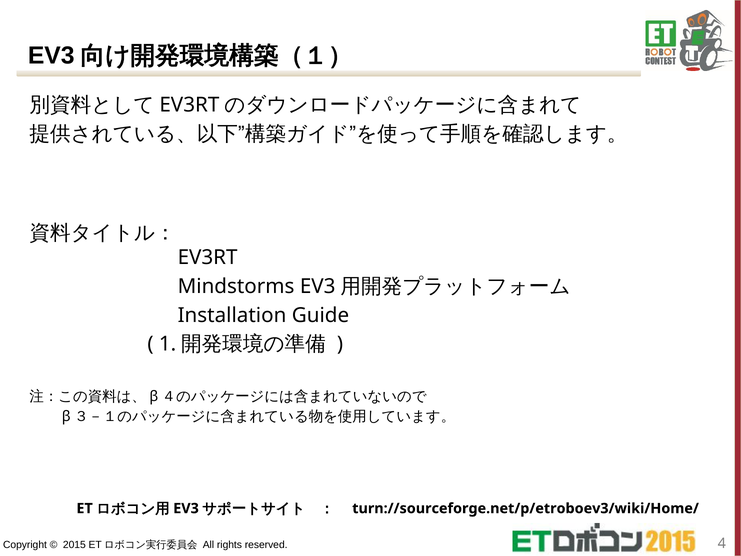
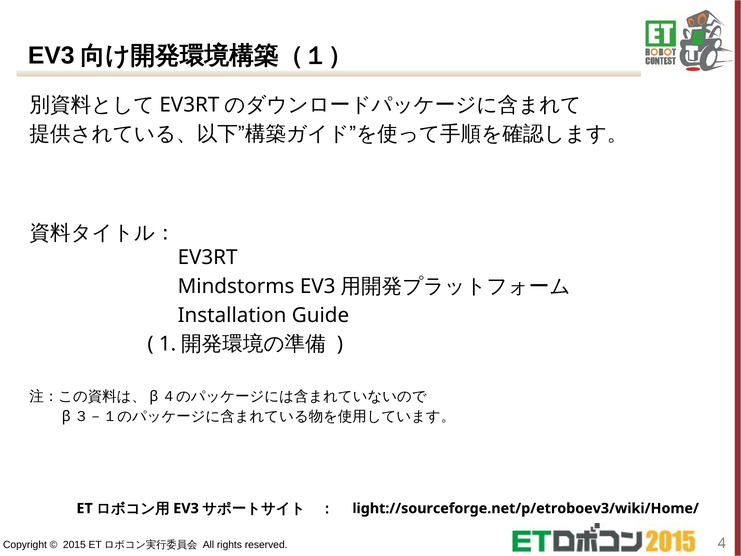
turn://sourceforge.net/p/etroboev3/wiki/Home/: turn://sourceforge.net/p/etroboev3/wiki/Home/ -> light://sourceforge.net/p/etroboev3/wiki/Home/ (526, 508)
